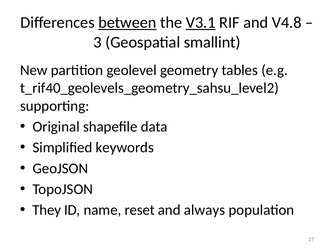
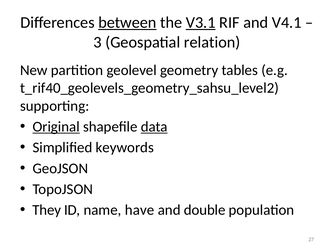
V4.8: V4.8 -> V4.1 (287, 23)
smallint: smallint -> relation (212, 42)
Original underline: none -> present (56, 126)
data underline: none -> present (154, 126)
reset: reset -> have (140, 210)
always: always -> double (205, 210)
